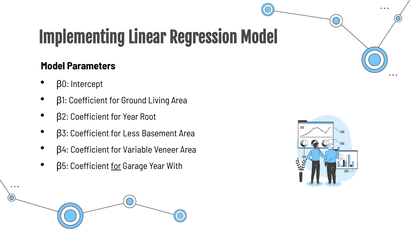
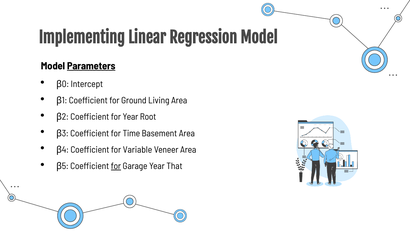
Parameters underline: none -> present (91, 66)
Less: Less -> Time (131, 133)
With: With -> That (174, 166)
